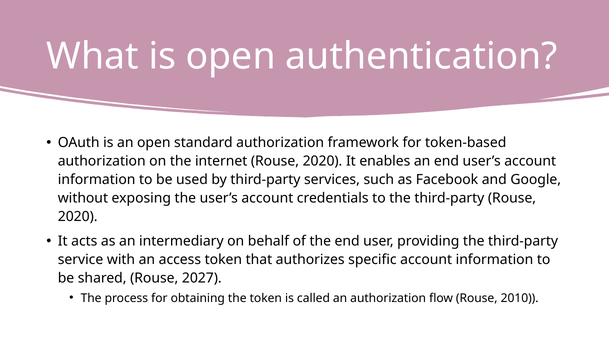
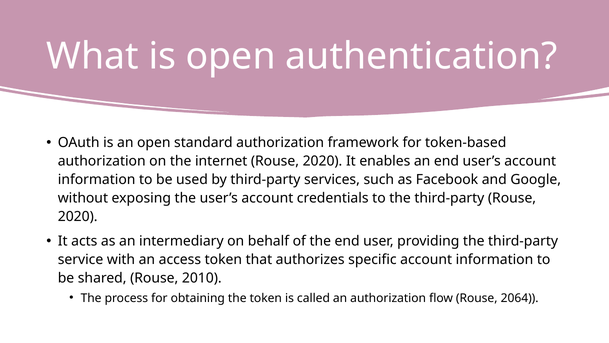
2027: 2027 -> 2010 (202, 278)
2010: 2010 -> 2064 (520, 298)
